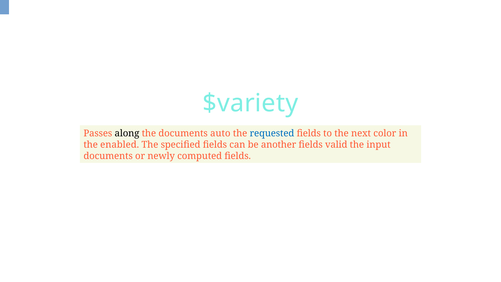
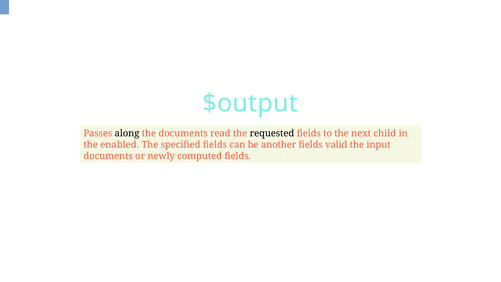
$variety: $variety -> $output (250, 103)
auto: auto -> read (220, 133)
requested colour: blue -> black (272, 133)
color: color -> child (385, 133)
